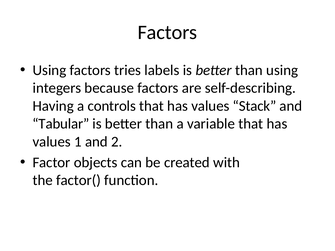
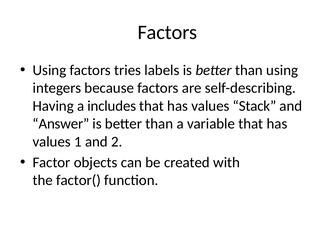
controls: controls -> includes (112, 106)
Tabular: Tabular -> Answer (61, 124)
